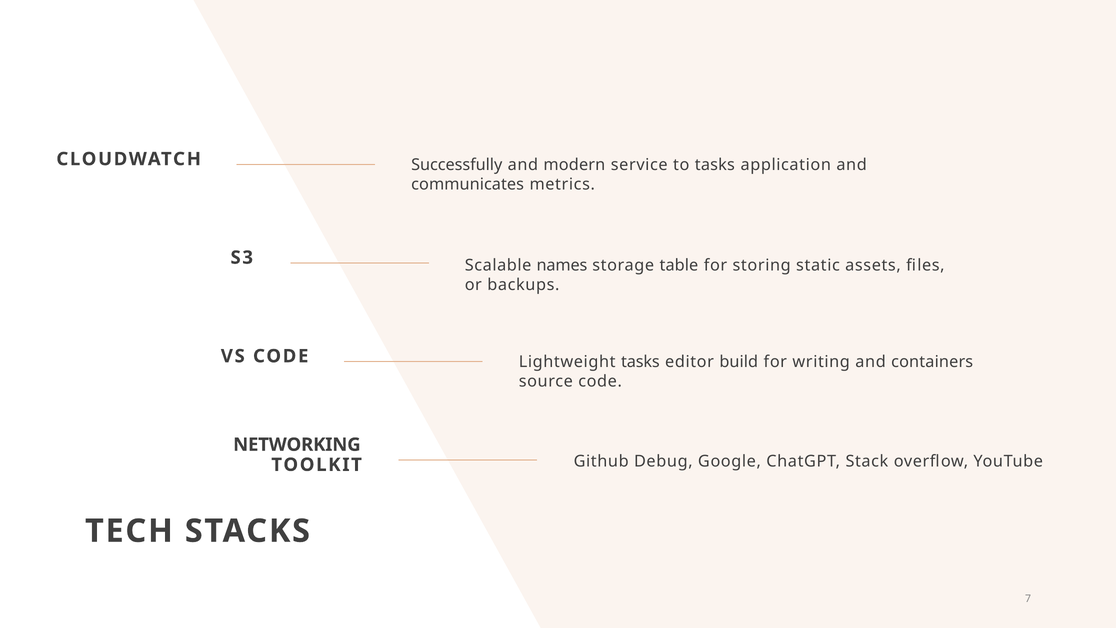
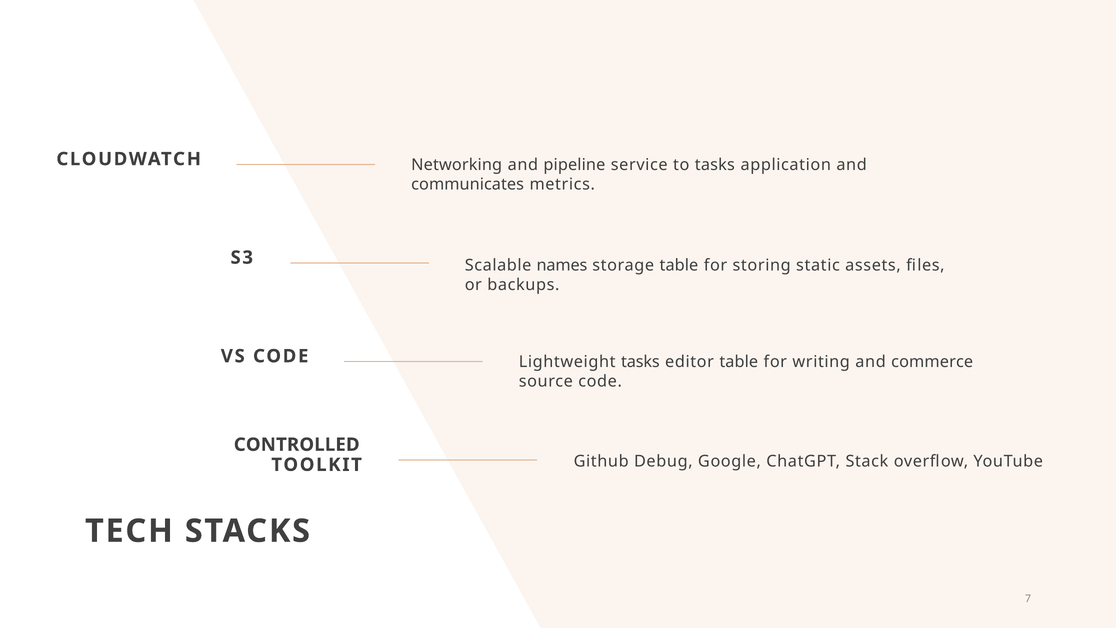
Successfully: Successfully -> Networking (457, 165)
modern: modern -> pipeline (574, 165)
editor build: build -> table (739, 362)
containers: containers -> commerce (932, 362)
NETWORKING: NETWORKING -> CONTROLLED (297, 445)
